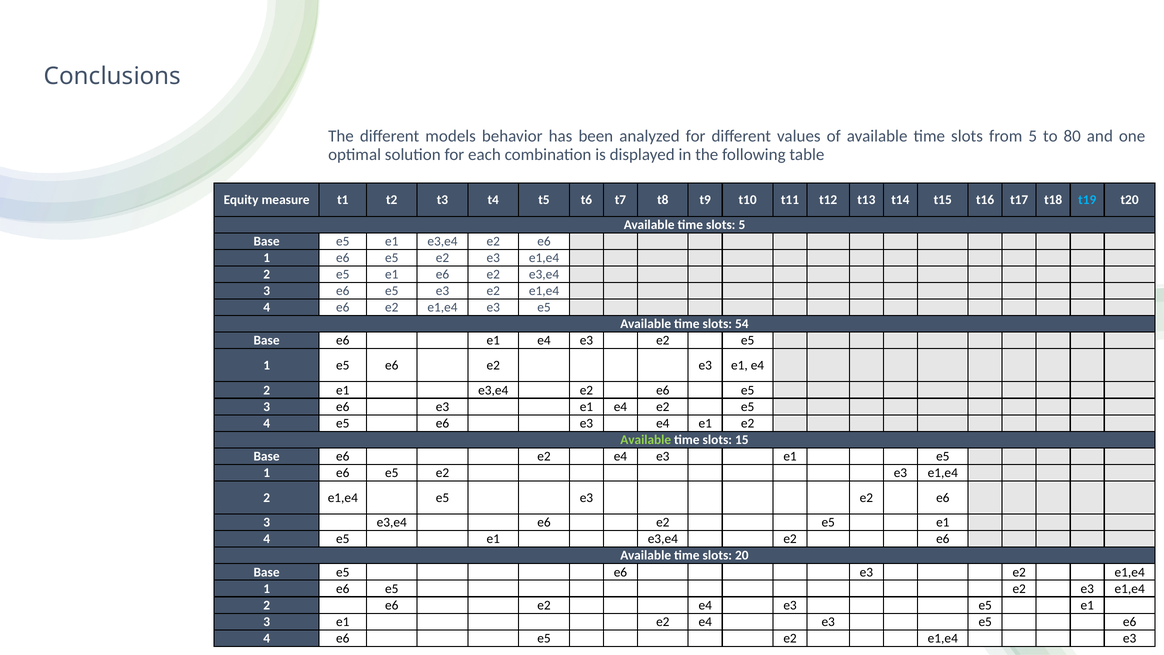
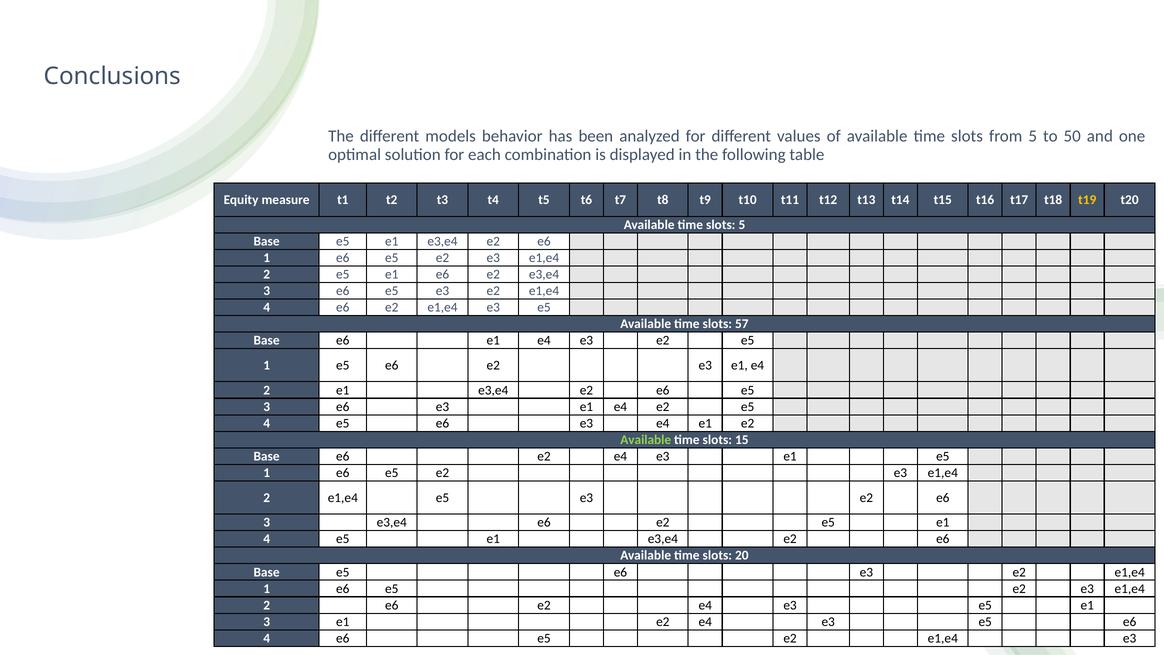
80: 80 -> 50 (1072, 136)
t19 colour: light blue -> yellow (1087, 200)
54: 54 -> 57 (742, 324)
